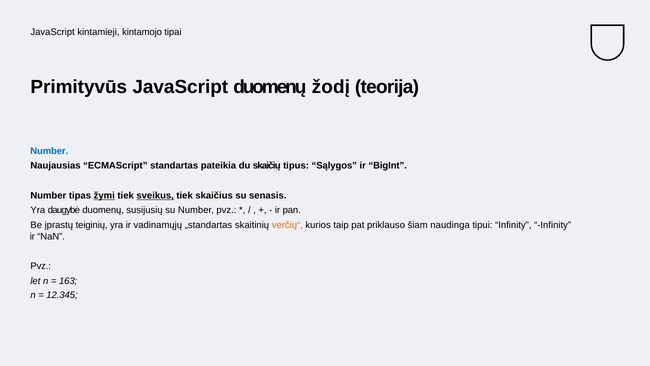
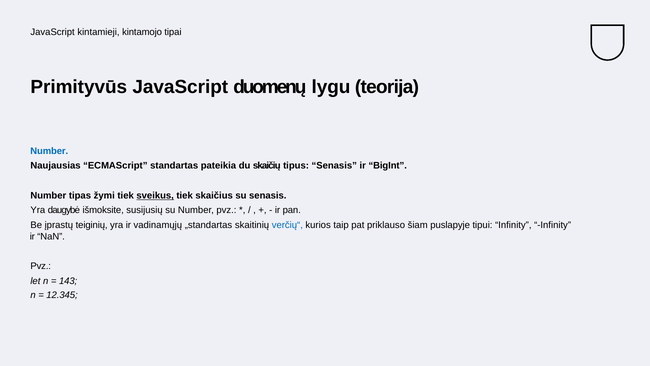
žodį: žodį -> lygu (331, 87)
tipus Sąlygos: Sąlygos -> Senasis (334, 166)
žymi underline: present -> none (104, 195)
duomenų: duomenų -> išmoksite (103, 210)
verčių“ colour: orange -> blue (287, 225)
naudinga: naudinga -> puslapyje (450, 225)
163: 163 -> 143 (68, 281)
